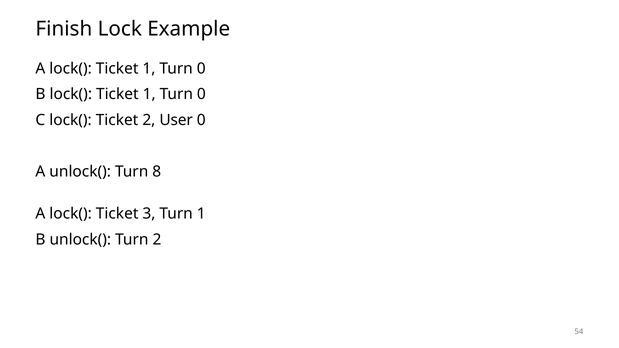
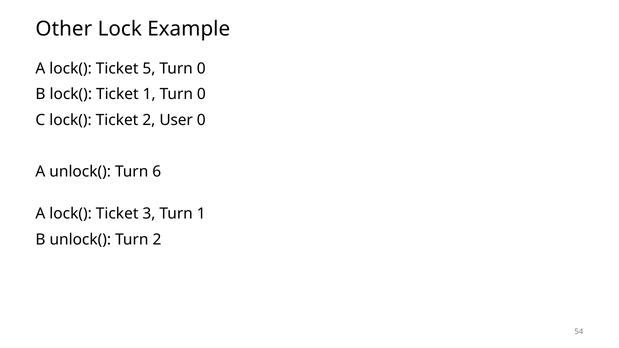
Finish: Finish -> Other (64, 29)
A lock( Ticket 1: 1 -> 5 (149, 69)
8: 8 -> 6 (157, 172)
